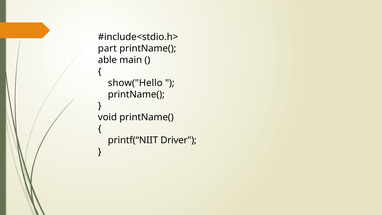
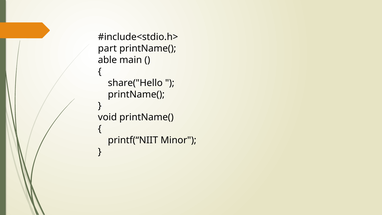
show("Hello: show("Hello -> share("Hello (135, 83)
Driver: Driver -> Minor (179, 140)
